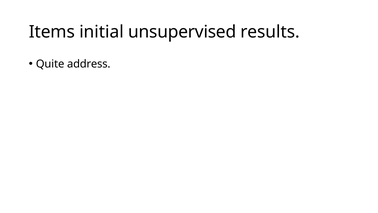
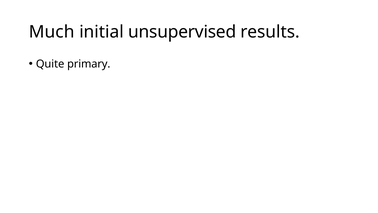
Items: Items -> Much (52, 32)
address: address -> primary (89, 64)
